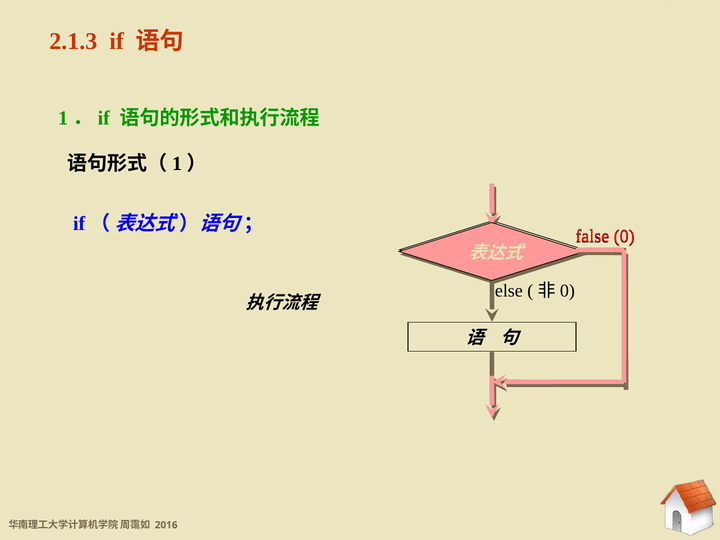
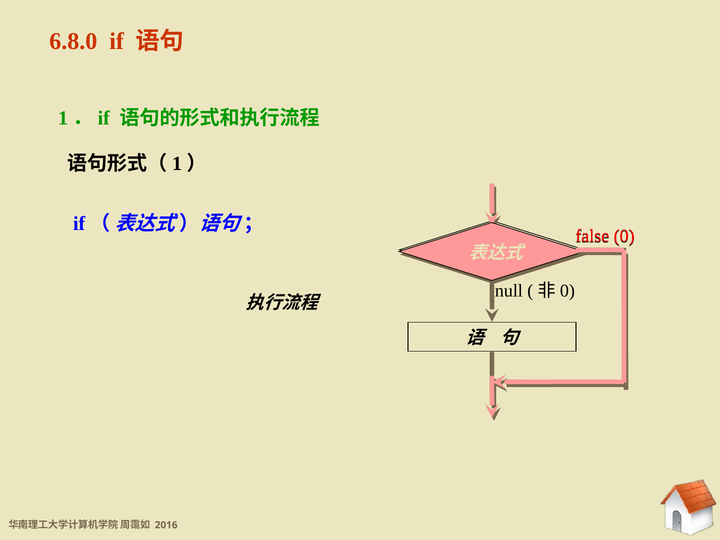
2.1.3: 2.1.3 -> 6.8.0 (73, 42)
else: else -> null (509, 291)
